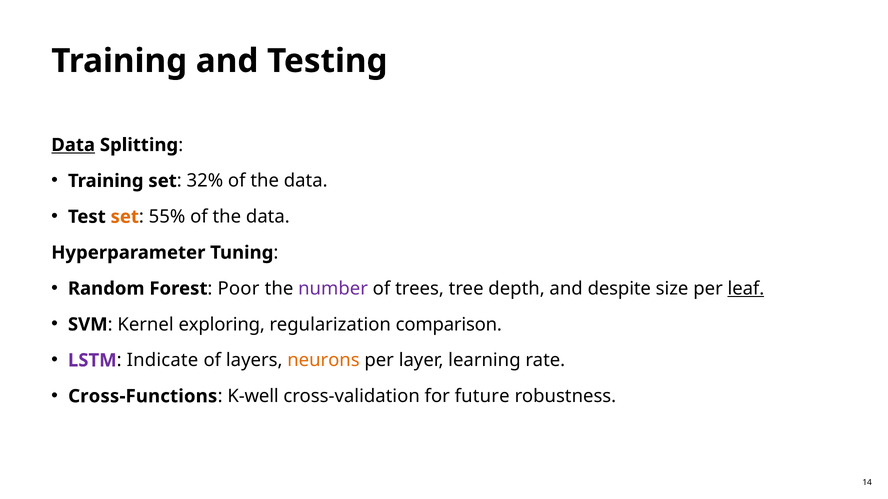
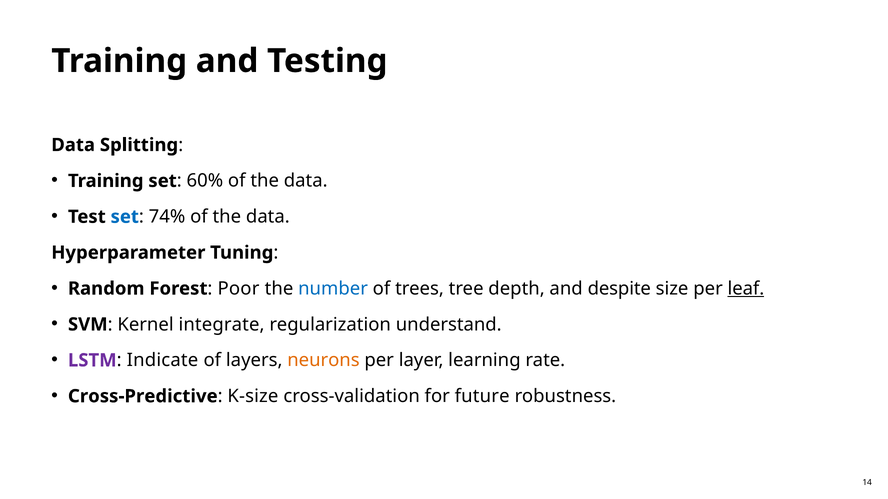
Data underline: present -> none (73, 145)
32%: 32% -> 60% (205, 181)
set colour: orange -> blue (125, 217)
55%: 55% -> 74% (167, 217)
number colour: purple -> blue (333, 289)
exploring: exploring -> integrate (222, 325)
comparison: comparison -> understand (449, 325)
Cross-Functions: Cross-Functions -> Cross-Predictive (143, 397)
K-well: K-well -> K-size (253, 397)
